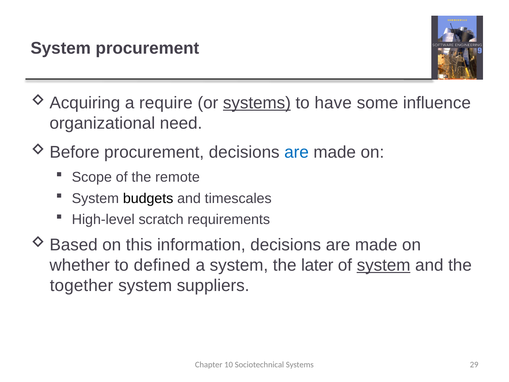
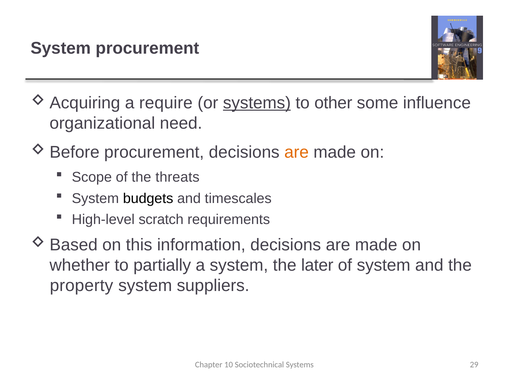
have: have -> other (333, 103)
are colour: blue -> orange (297, 152)
remote: remote -> threats (178, 177)
defined: defined -> partially (162, 265)
system underline: present -> none (384, 265)
together: together -> property (82, 285)
